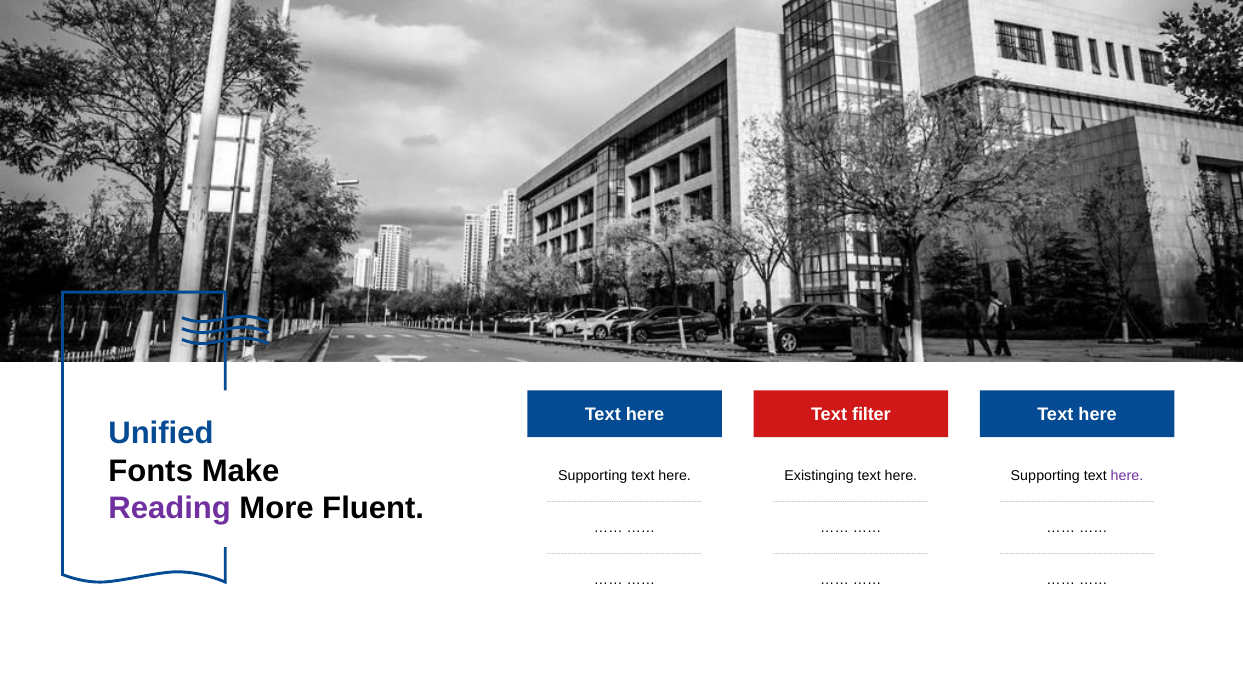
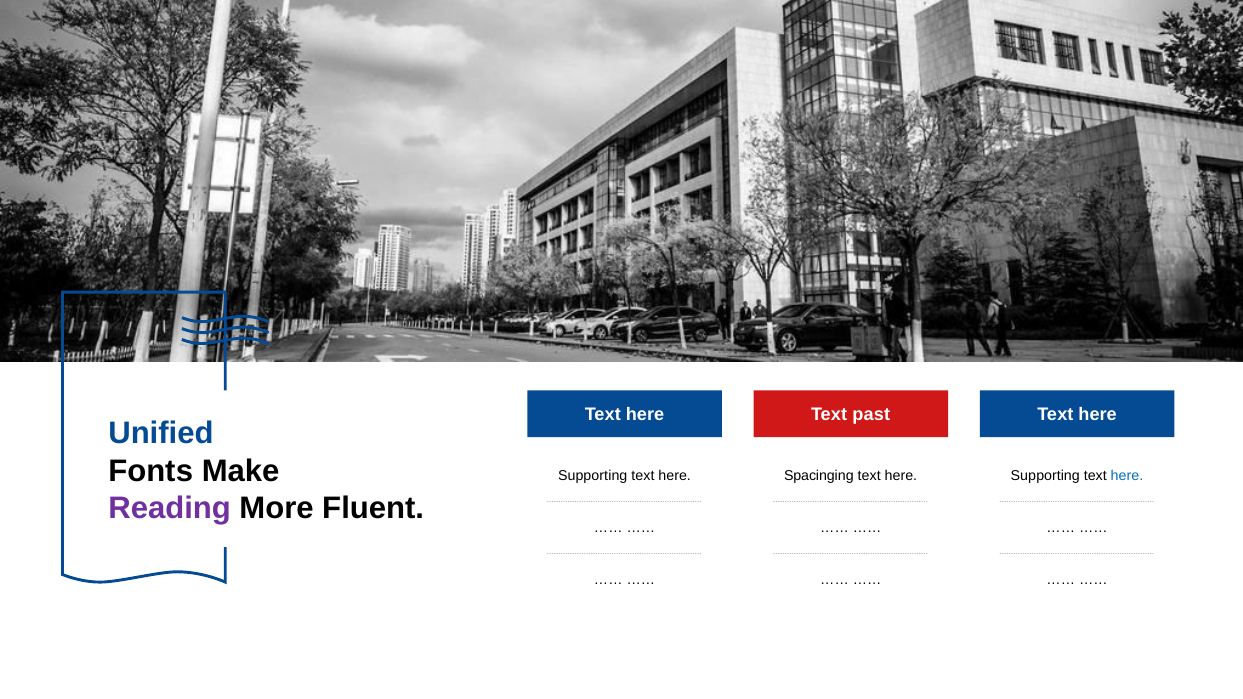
filter: filter -> past (871, 415)
Existing: Existing -> Spacing (809, 476)
here colour: purple -> blue (1127, 476)
